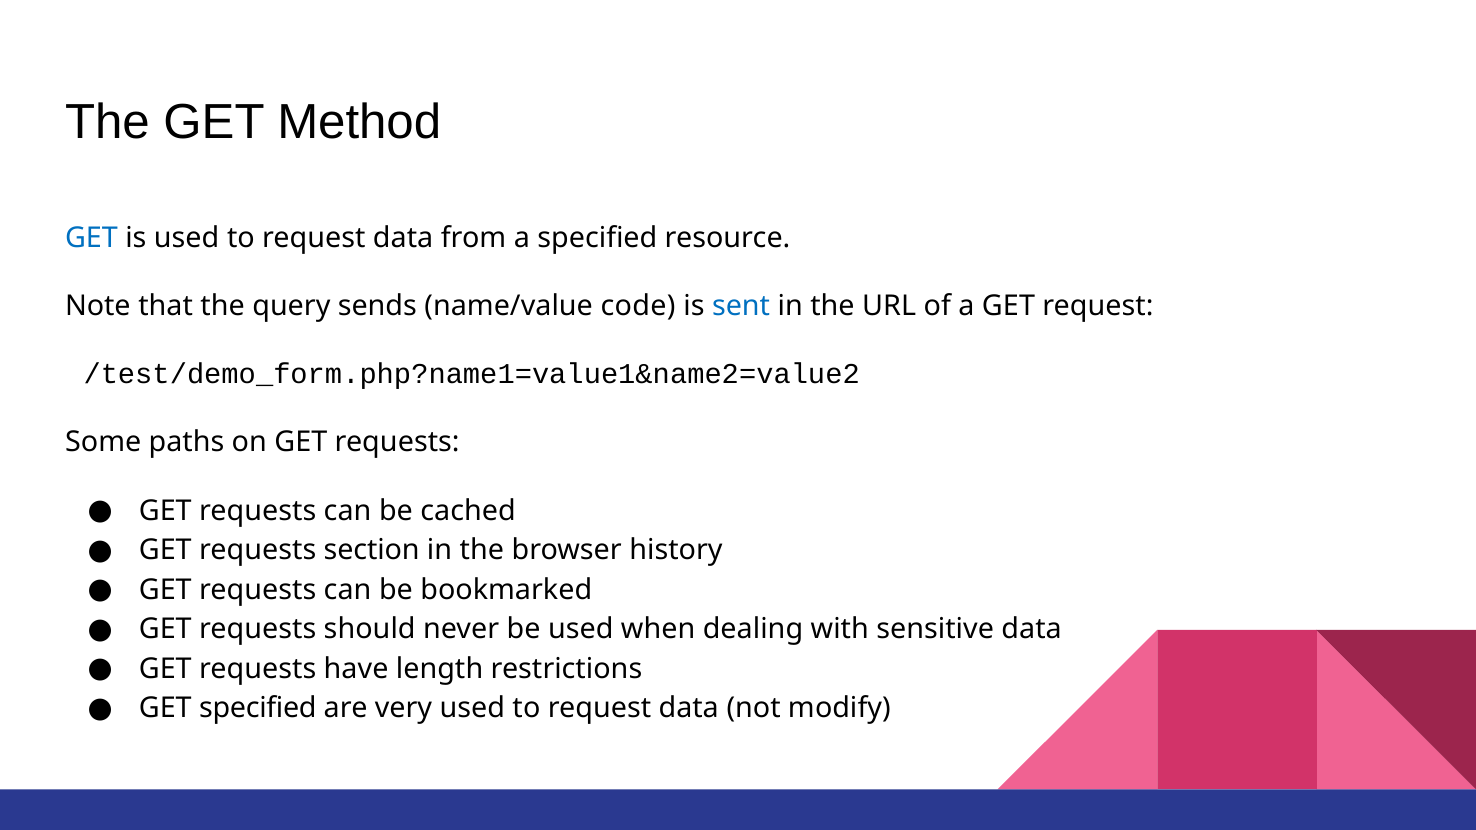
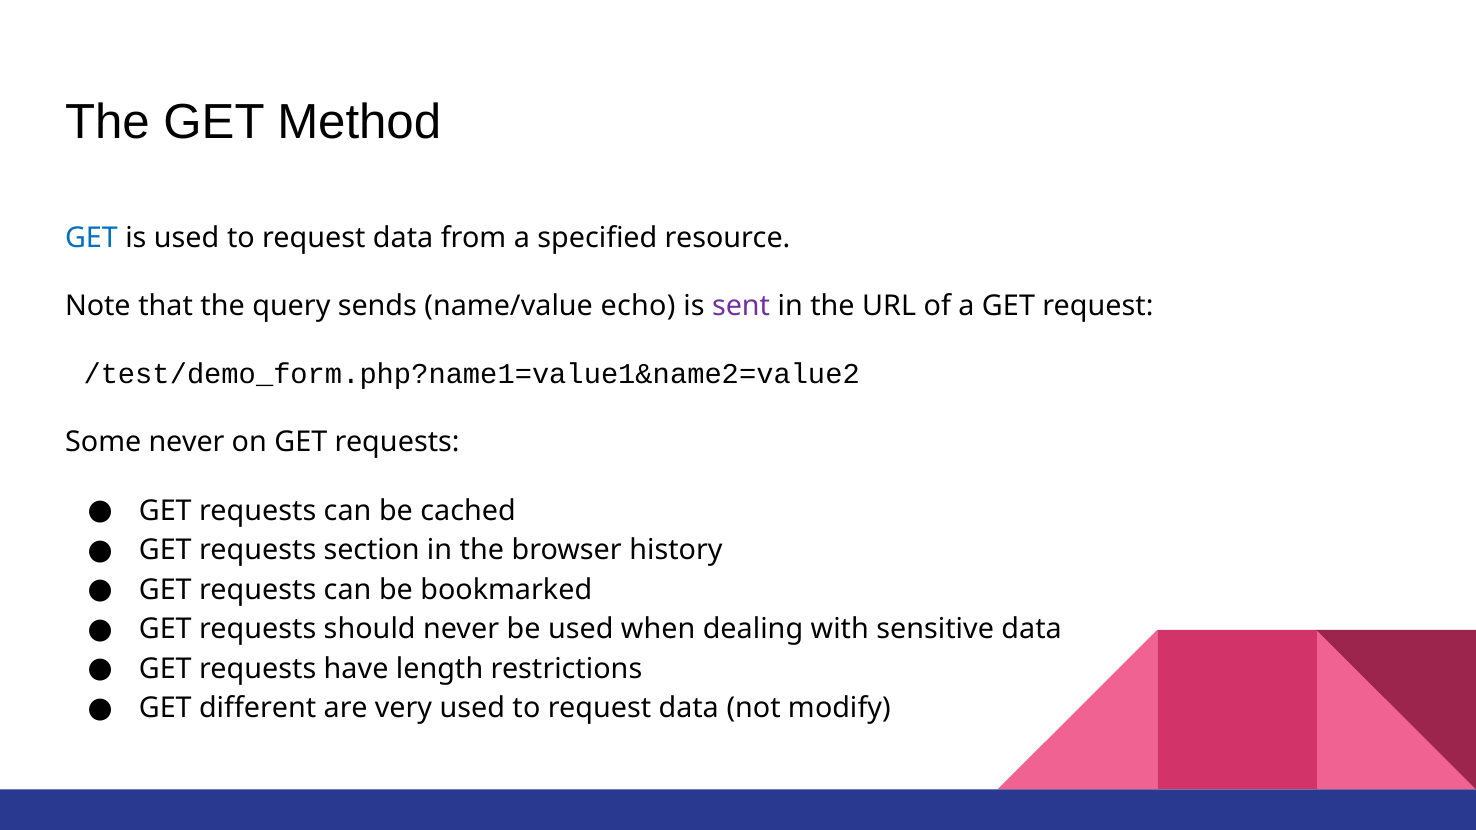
code: code -> echo (638, 306)
sent colour: blue -> purple (741, 306)
Some paths: paths -> never (187, 442)
GET specified: specified -> different (258, 709)
